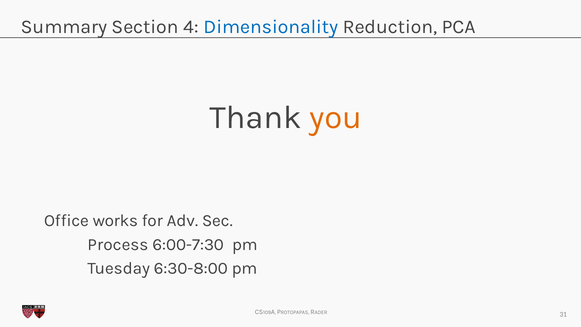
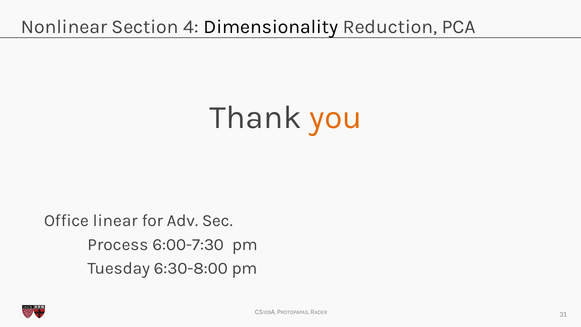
Summary: Summary -> Nonlinear (64, 27)
Dimensionality colour: blue -> black (271, 27)
works: works -> linear (115, 221)
